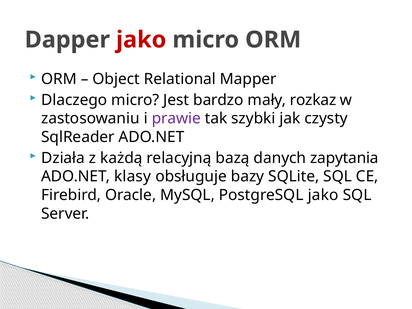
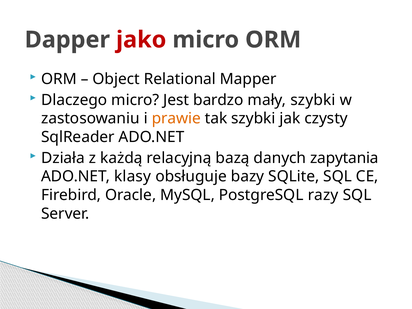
mały rozkaz: rozkaz -> szybki (313, 100)
prawie colour: purple -> orange (176, 119)
PostgreSQL jako: jako -> razy (323, 195)
